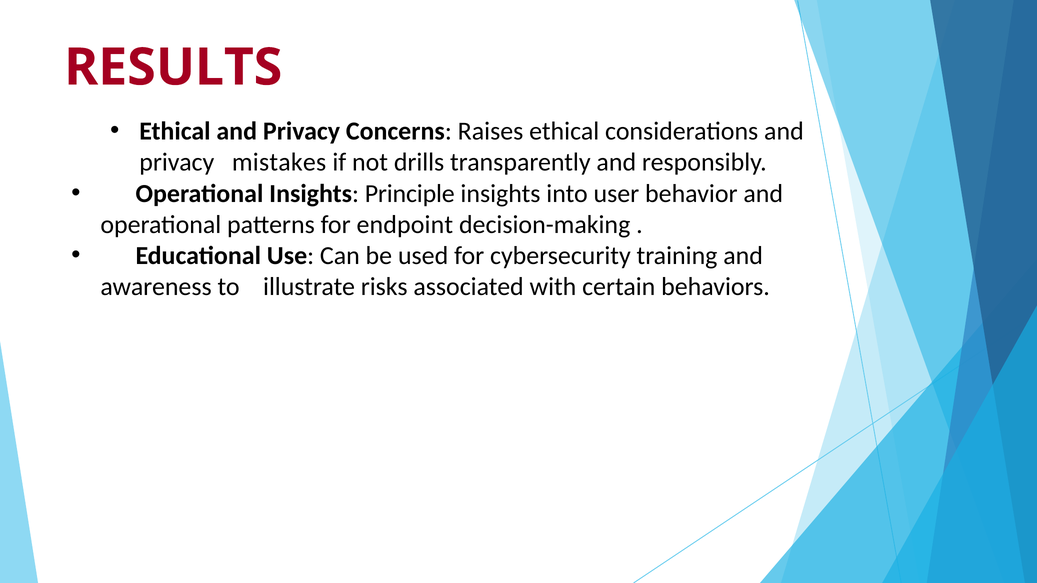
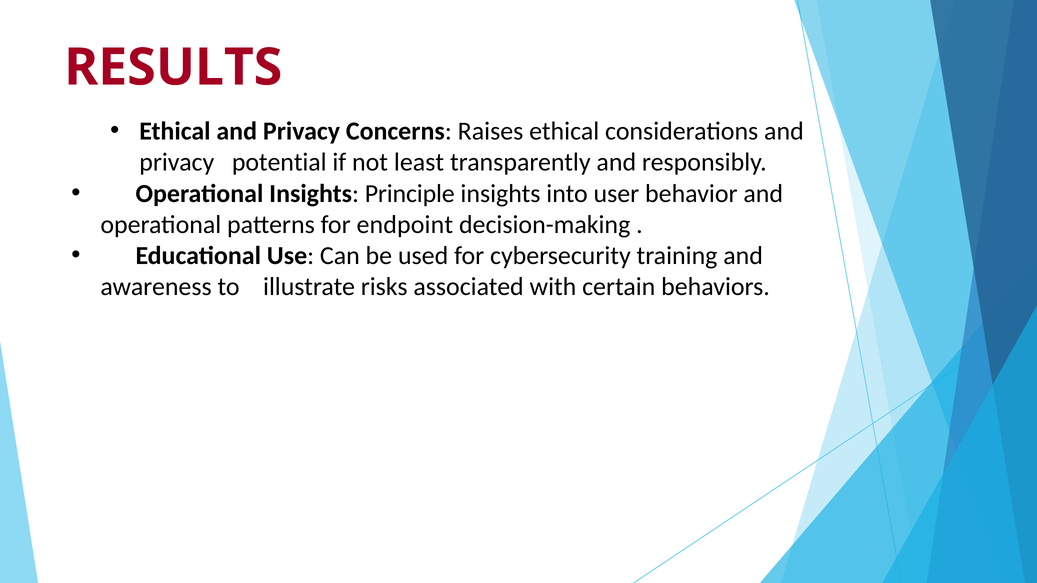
mistakes: mistakes -> potential (279, 162)
drills: drills -> least (419, 162)
